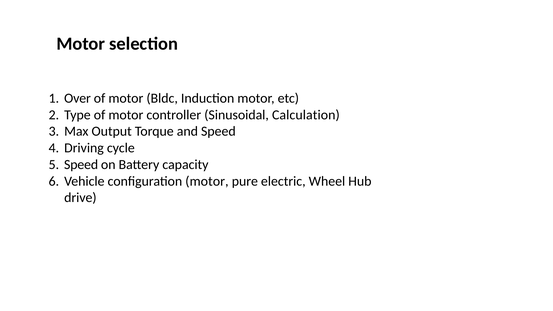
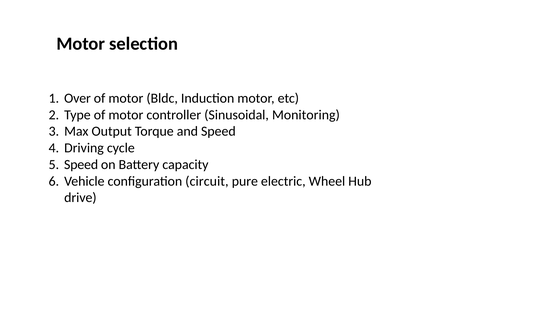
Calculation: Calculation -> Monitoring (306, 115)
configuration motor: motor -> circuit (207, 181)
